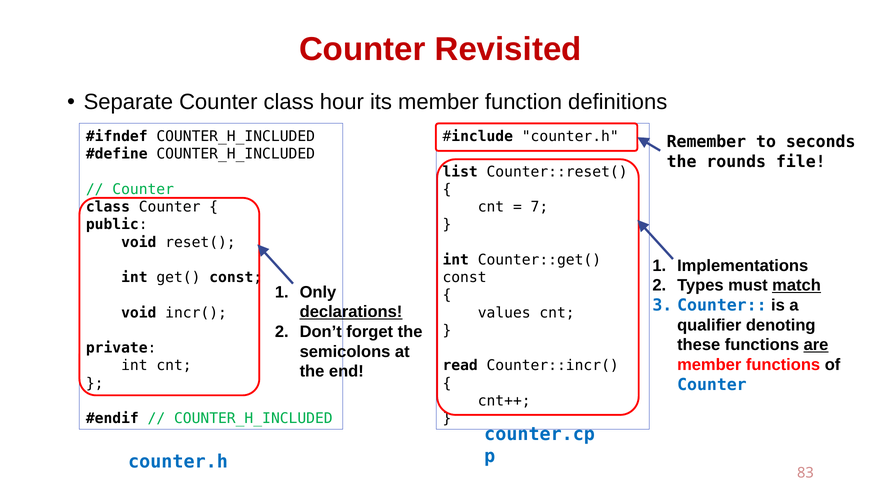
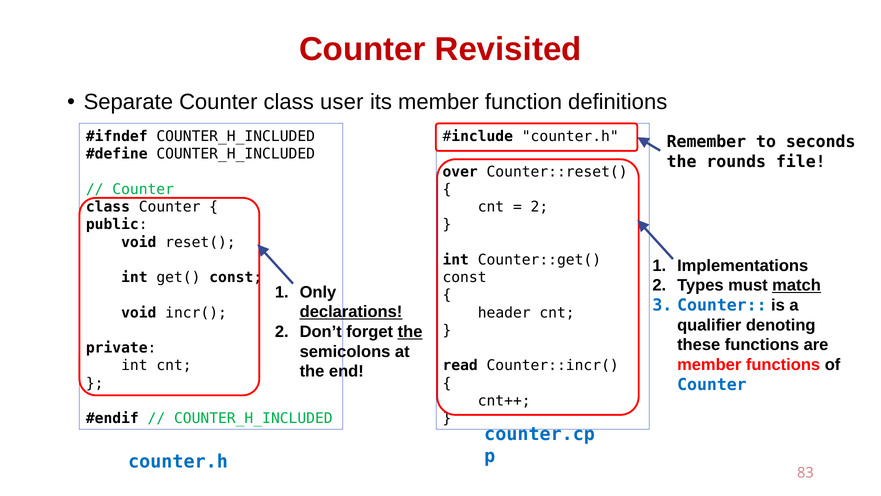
hour: hour -> user (342, 102)
list: list -> over (460, 172)
7: 7 -> 2 (539, 207)
values: values -> header (504, 312)
the underline: none -> present (410, 332)
are underline: present -> none (816, 345)
